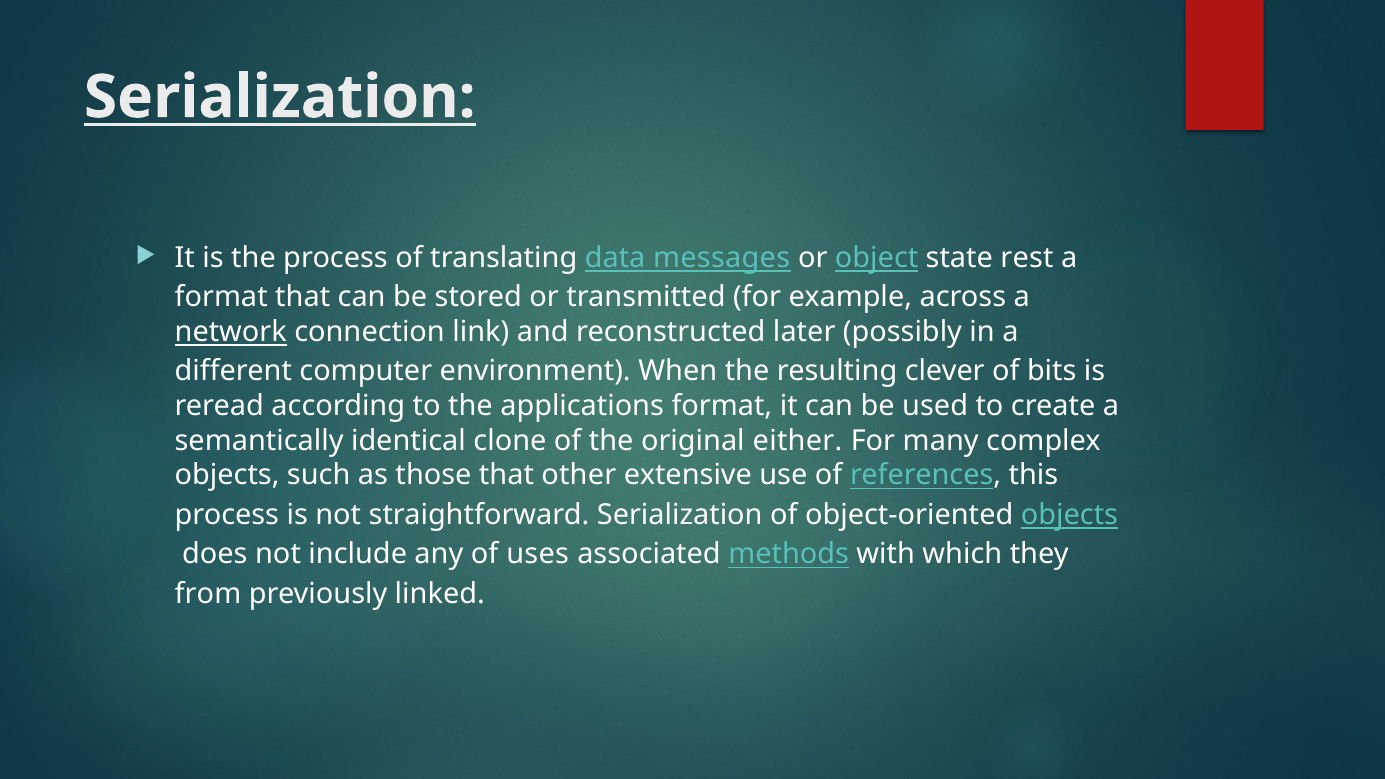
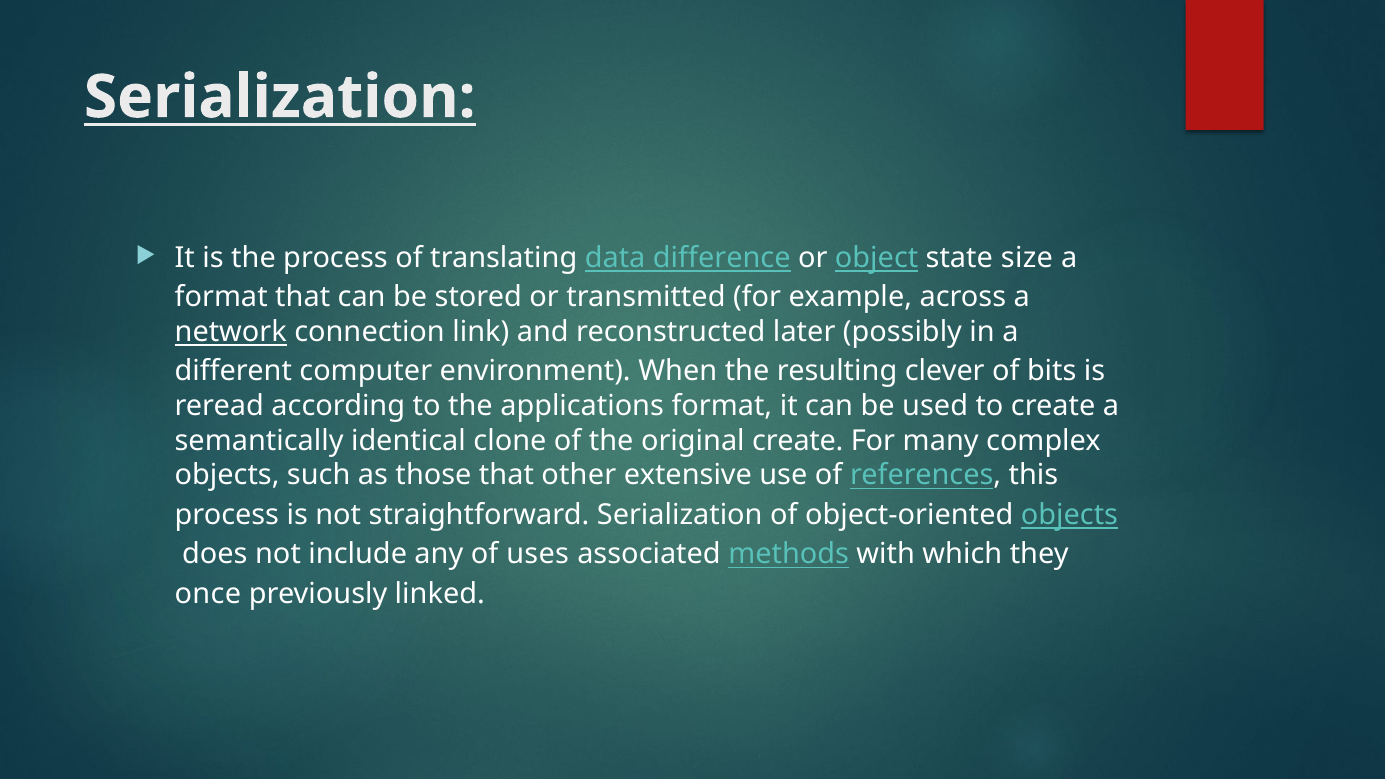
messages: messages -> difference (722, 258)
rest: rest -> size (1027, 258)
original either: either -> create (798, 441)
from: from -> once (208, 594)
